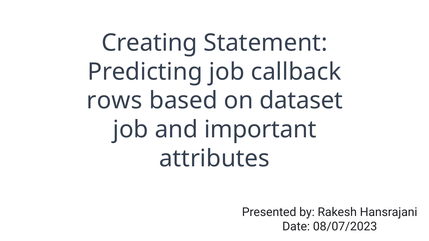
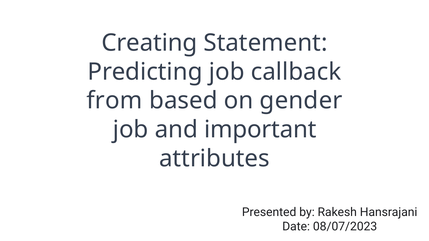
rows: rows -> from (114, 101)
dataset: dataset -> gender (301, 101)
